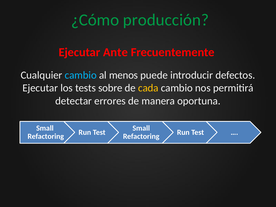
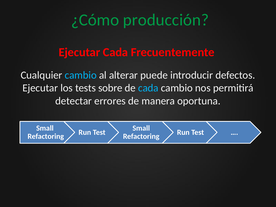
Ejecutar Ante: Ante -> Cada (115, 52)
menos: menos -> alterar (123, 75)
cada colour: yellow -> light blue (148, 88)
